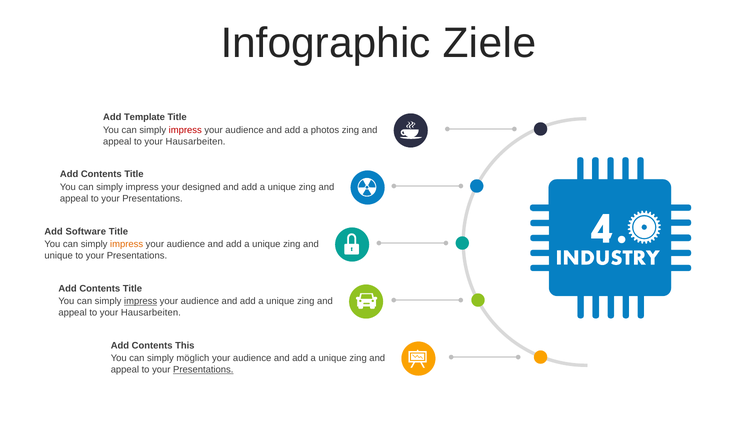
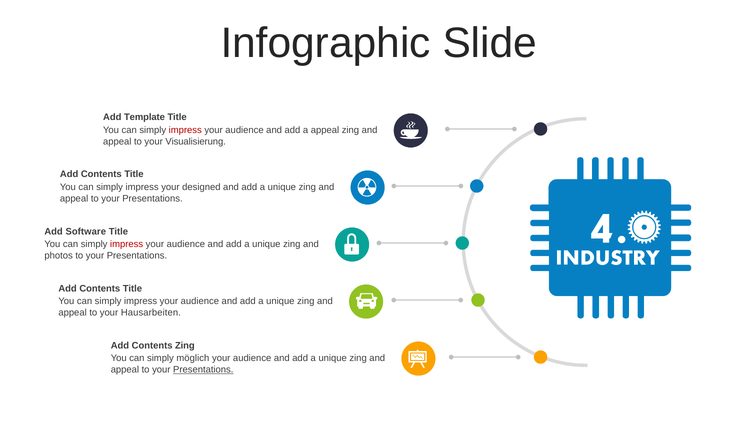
Ziele: Ziele -> Slide (490, 43)
a photos: photos -> appeal (325, 130)
Hausarbeiten: Hausarbeiten -> Visualisierung (196, 141)
impress colour: orange -> red (127, 244)
unique: unique -> photos (59, 255)
impress underline: present -> none (141, 301)
Contents This: This -> Zing (185, 345)
